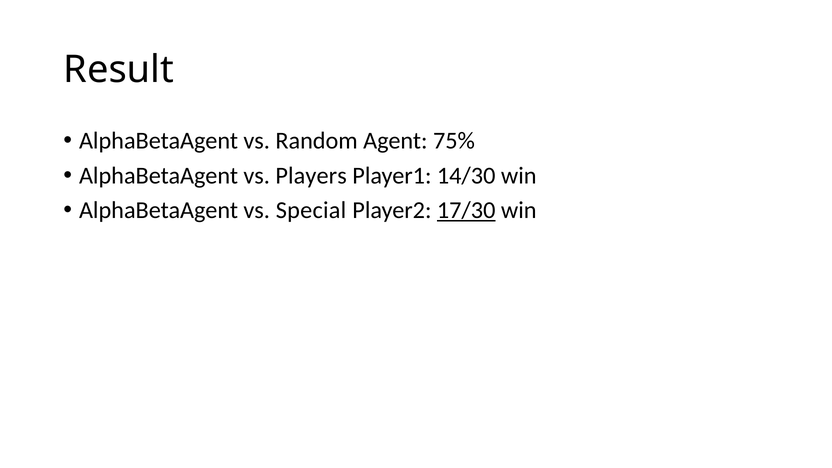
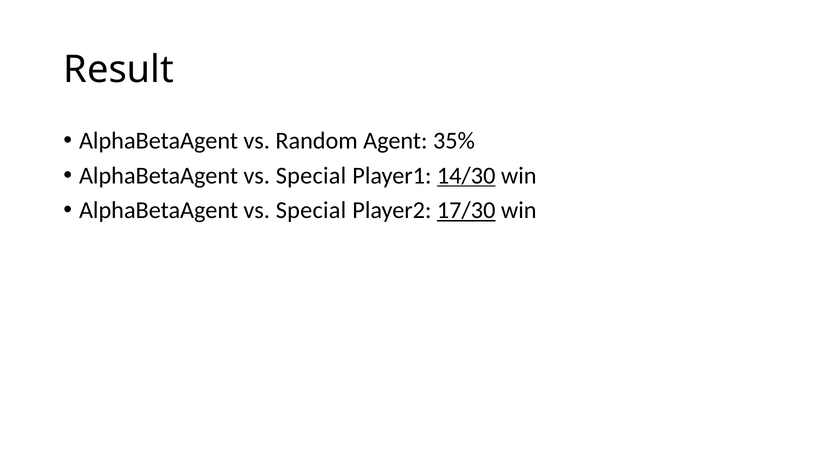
75%: 75% -> 35% (454, 141)
Players: Players -> Special (311, 176)
14/30 underline: none -> present (466, 176)
